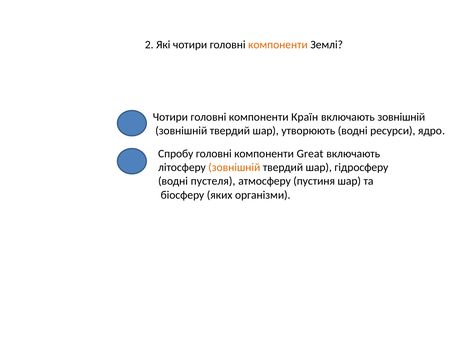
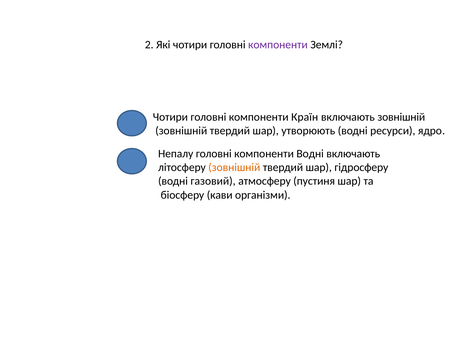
компоненти colour: orange -> purple (278, 45)
Спробу: Спробу -> Непалу (176, 154)
компоненти Great: Great -> Водні (310, 154)
пустеля: пустеля -> газовий (213, 181)
яких: яких -> кави (220, 195)
